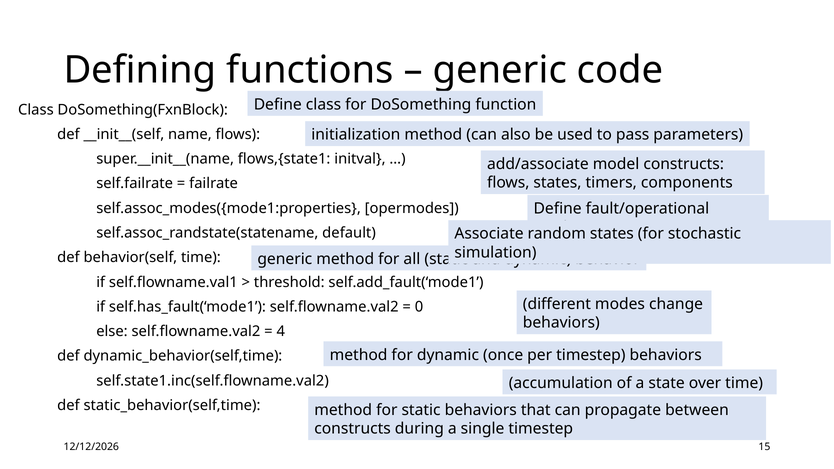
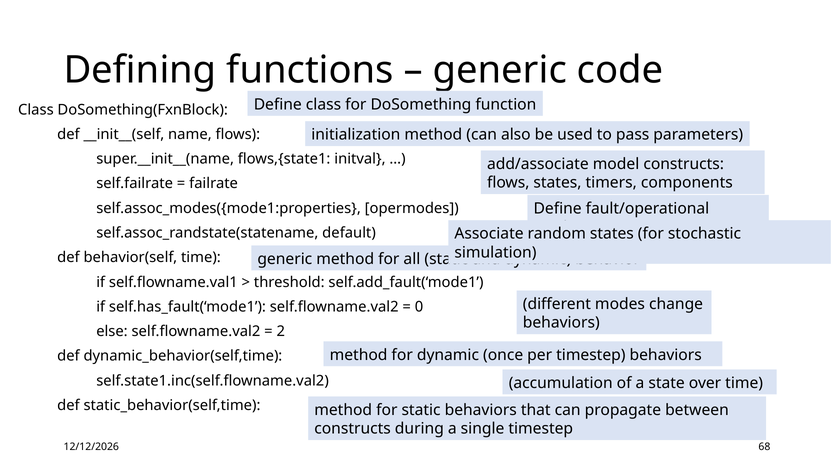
4: 4 -> 2 (281, 332)
15: 15 -> 68 (764, 447)
